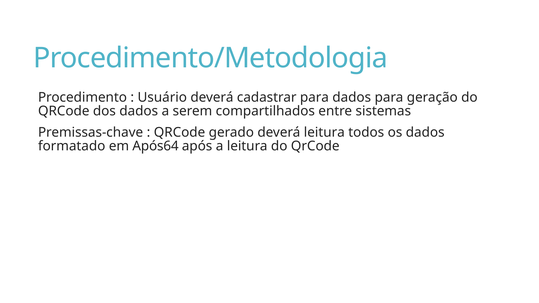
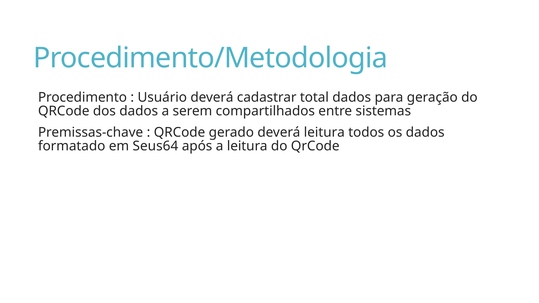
cadastrar para: para -> total (314, 98)
Após64: Após64 -> Seus64 (155, 146)
